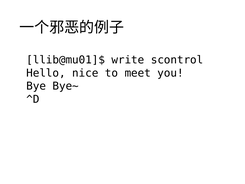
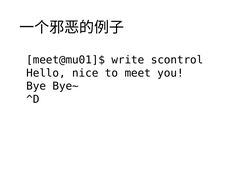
llib@mu01]$: llib@mu01]$ -> meet@mu01]$ (66, 60)
